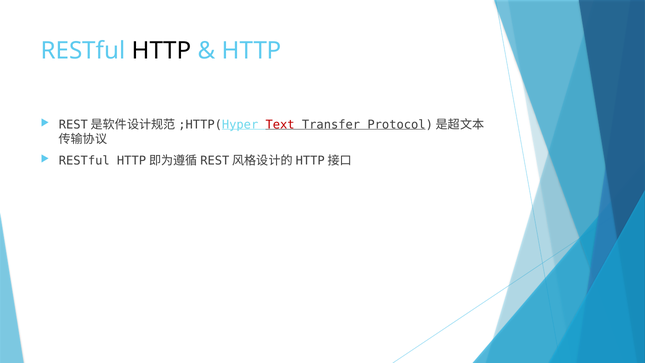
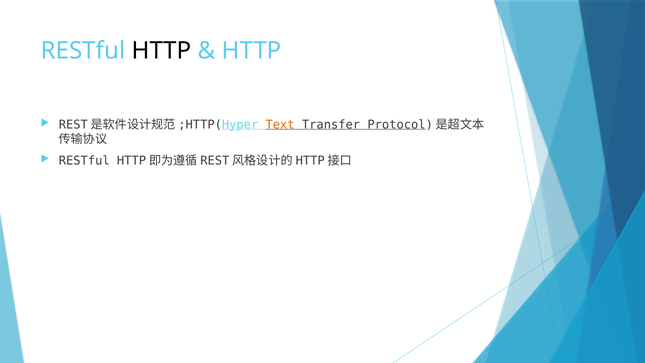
Text colour: red -> orange (280, 125)
